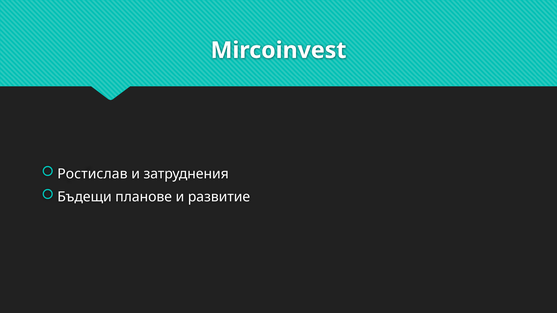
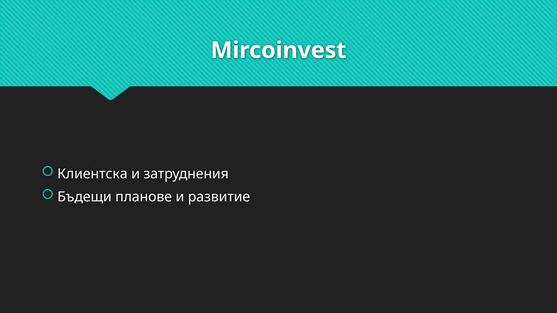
Ростислав: Ростислав -> Клиентска (92, 174)
